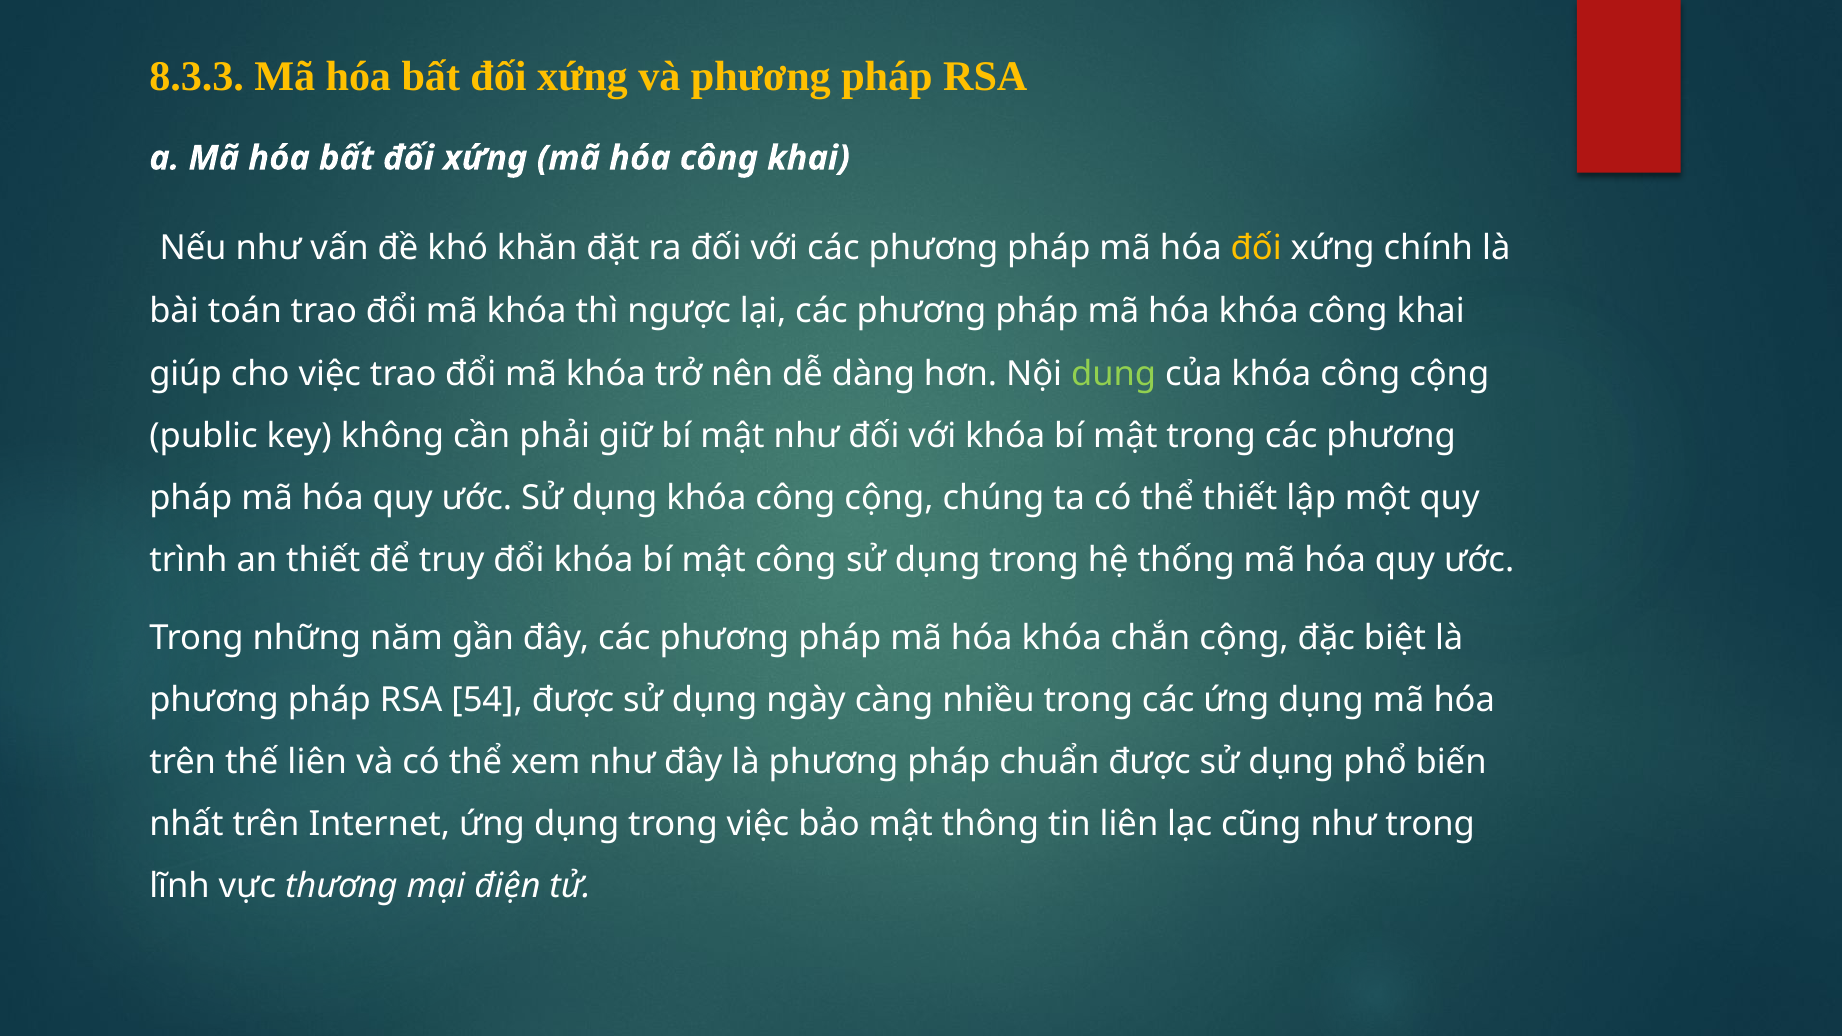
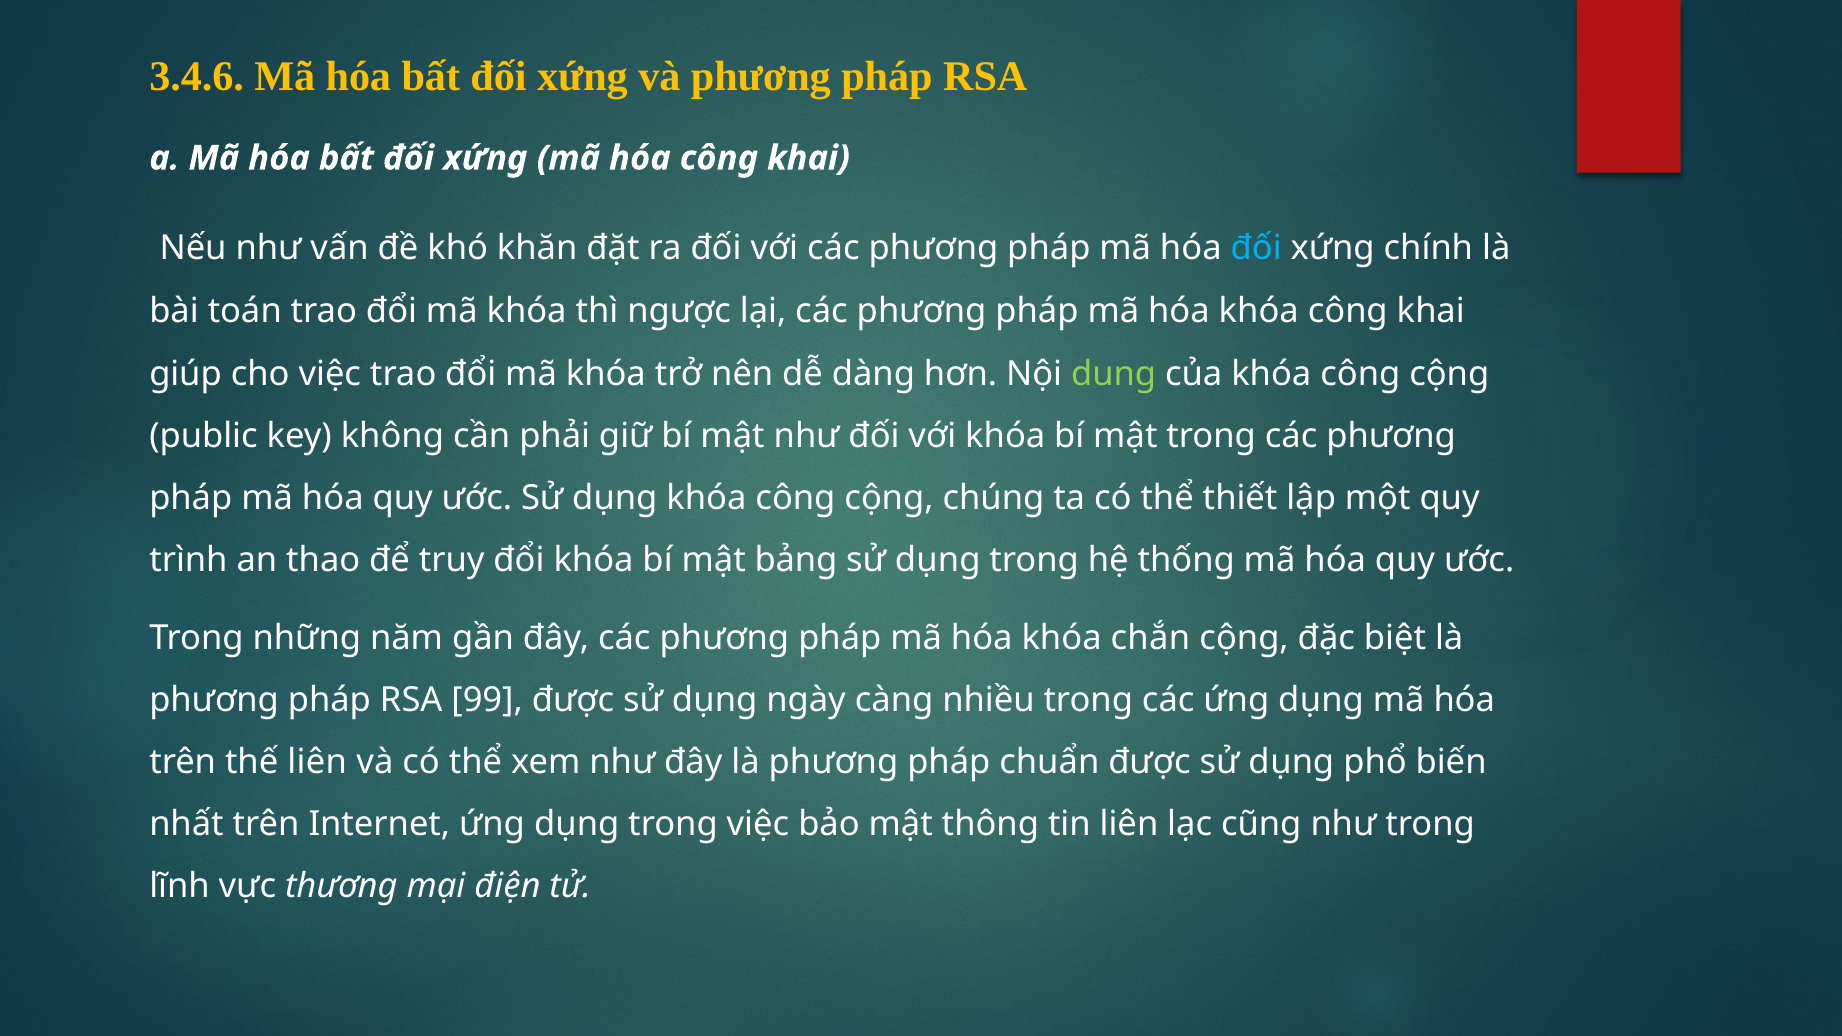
8.3.3: 8.3.3 -> 3.4.6 (197, 77)
đối colour: yellow -> light blue (1256, 248)
an thiết: thiết -> thao (323, 560)
mật công: công -> bảng (796, 560)
54: 54 -> 99 (487, 700)
